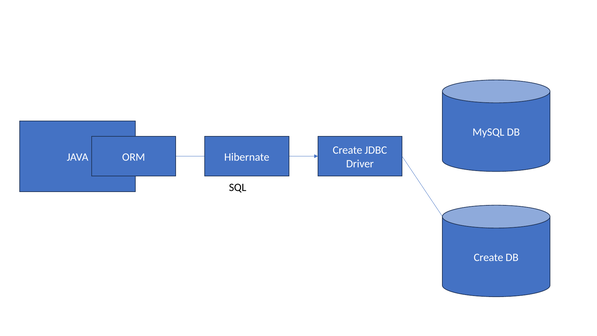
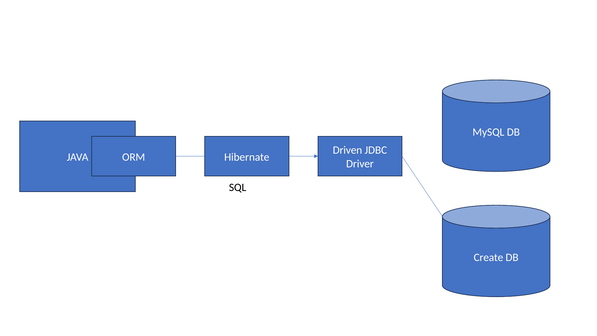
Create: Create -> Driven (347, 150)
